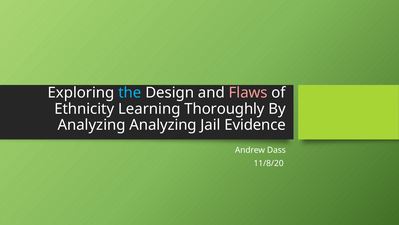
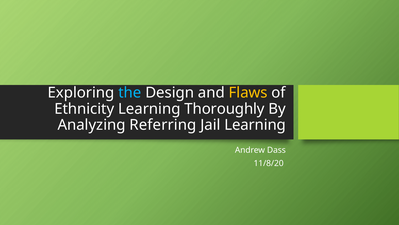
Flaws colour: pink -> yellow (248, 92)
Analyzing Analyzing: Analyzing -> Referring (163, 125)
Jail Evidence: Evidence -> Learning (255, 125)
